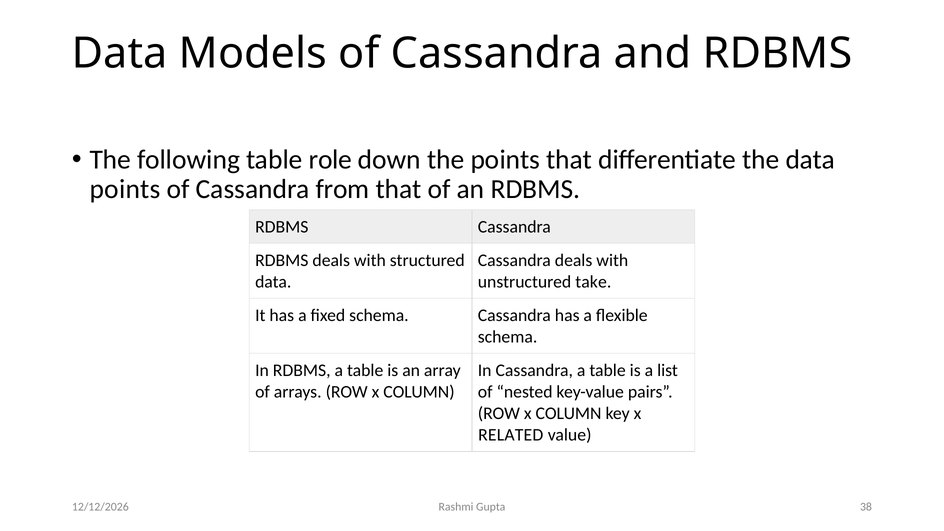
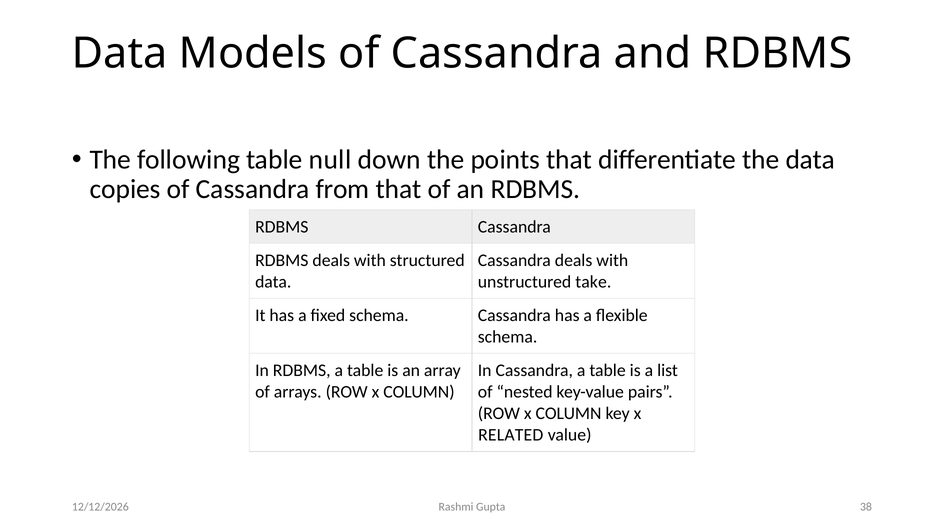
role: role -> null (330, 160)
points: points -> copies (125, 189)
